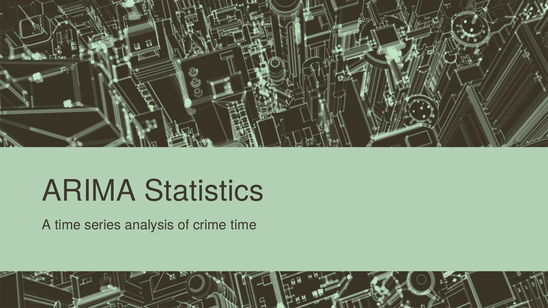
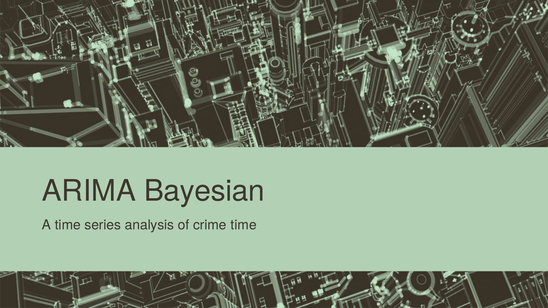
Statistics: Statistics -> Bayesian (204, 191)
